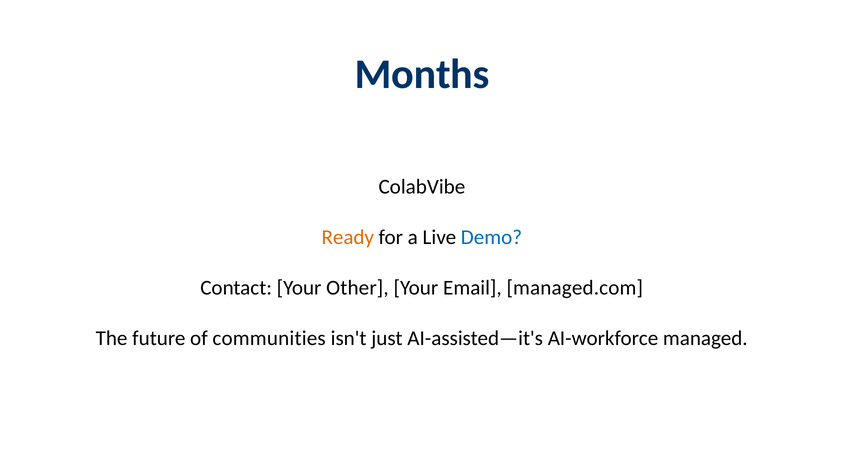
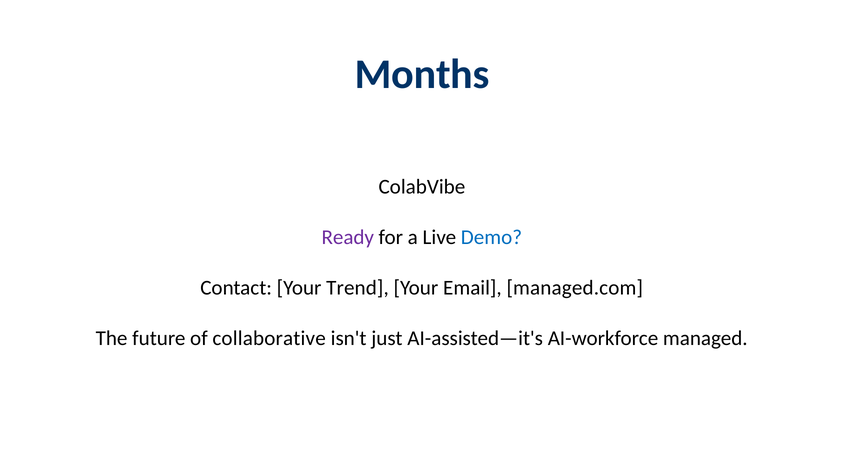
Ready colour: orange -> purple (348, 238)
Other: Other -> Trend (357, 288)
communities: communities -> collaborative (269, 339)
